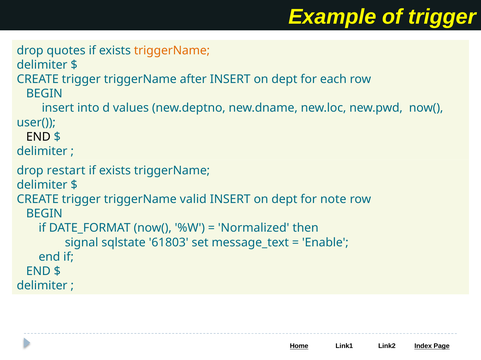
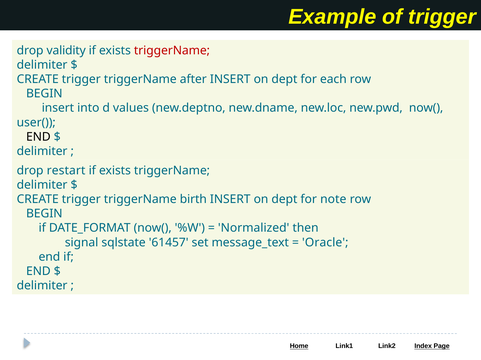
quotes: quotes -> validity (66, 50)
triggerName colour: orange -> red (172, 50)
valid: valid -> birth (193, 200)
61803: 61803 -> 61457 (169, 243)
Enable: Enable -> Oracle (325, 243)
